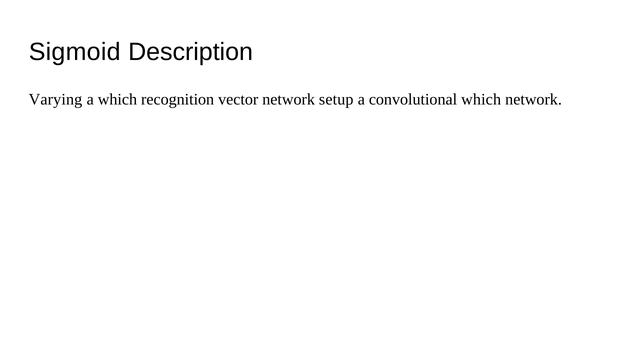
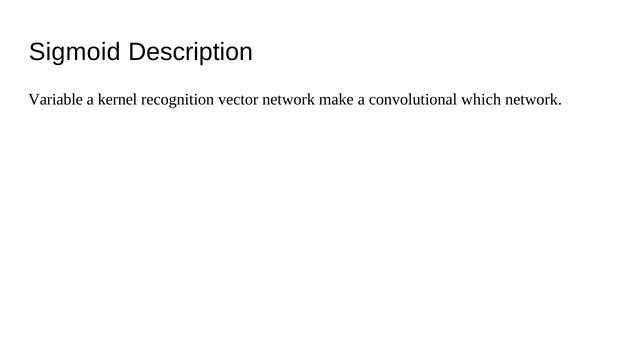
Varying: Varying -> Variable (56, 99)
a which: which -> kernel (118, 99)
setup: setup -> make (336, 99)
